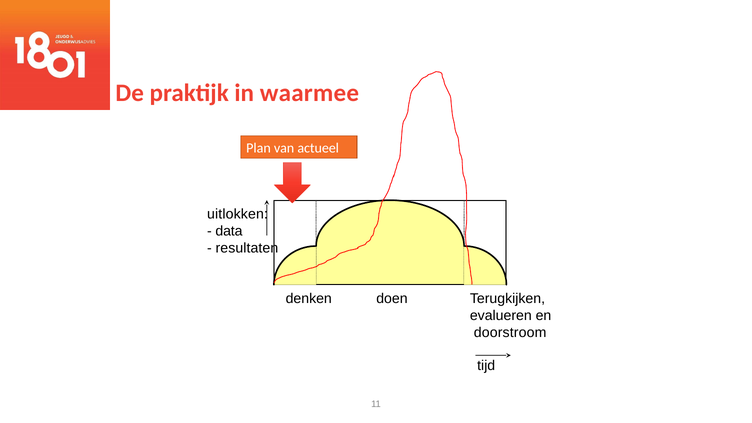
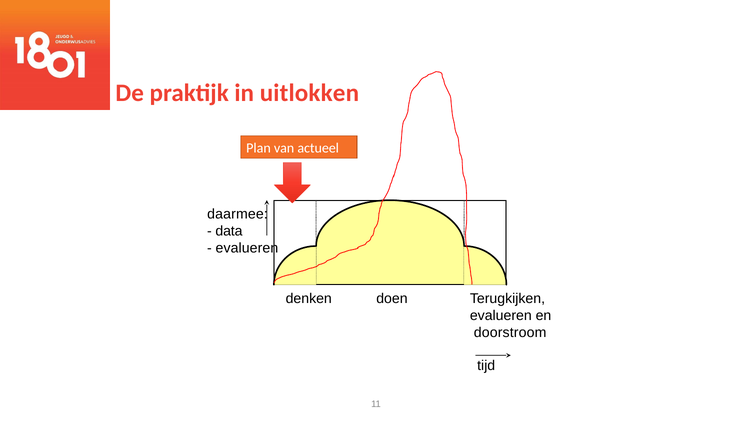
waarmee: waarmee -> uitlokken (309, 93)
uitlokken: uitlokken -> daarmee (238, 214)
resultaten: resultaten -> evalueren (247, 248)
